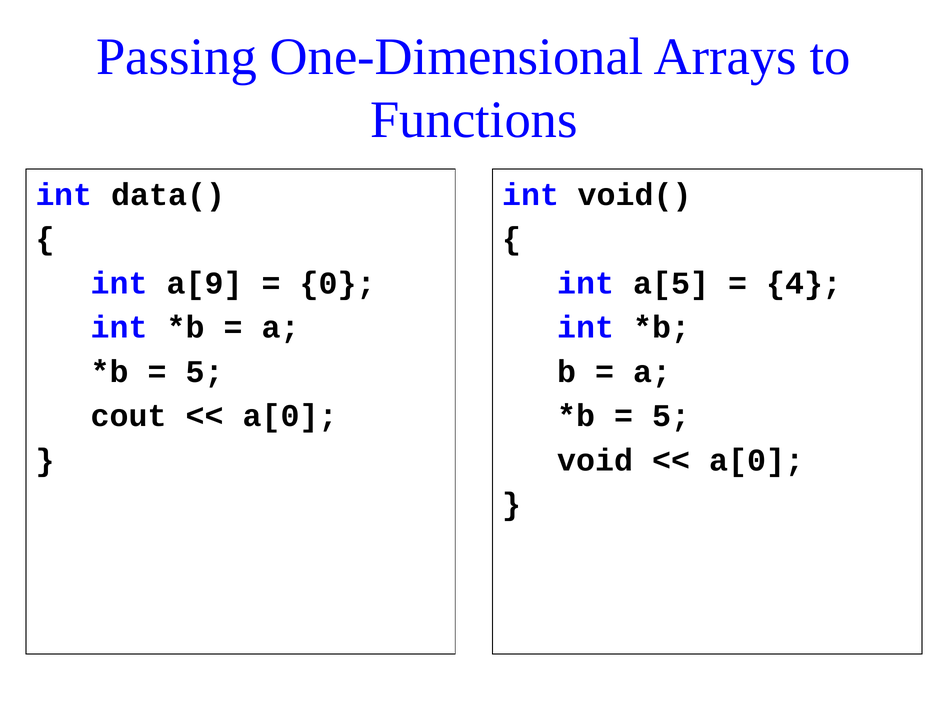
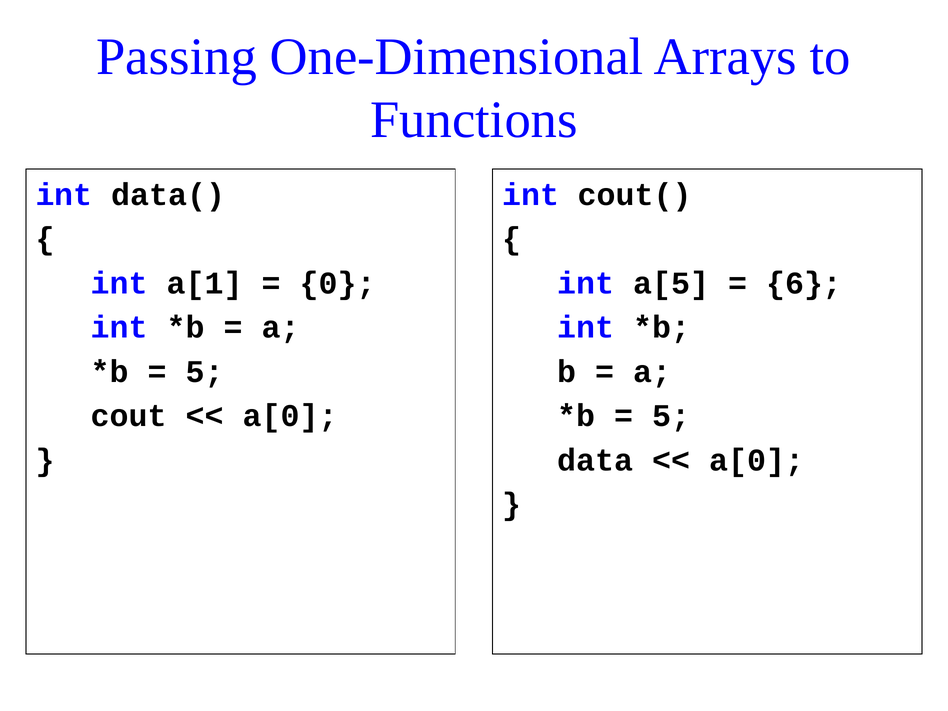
void(: void( -> cout( (635, 195)
a[9: a[9 -> a[1 (205, 283)
4: 4 -> 6 (804, 283)
void: void -> data (595, 460)
